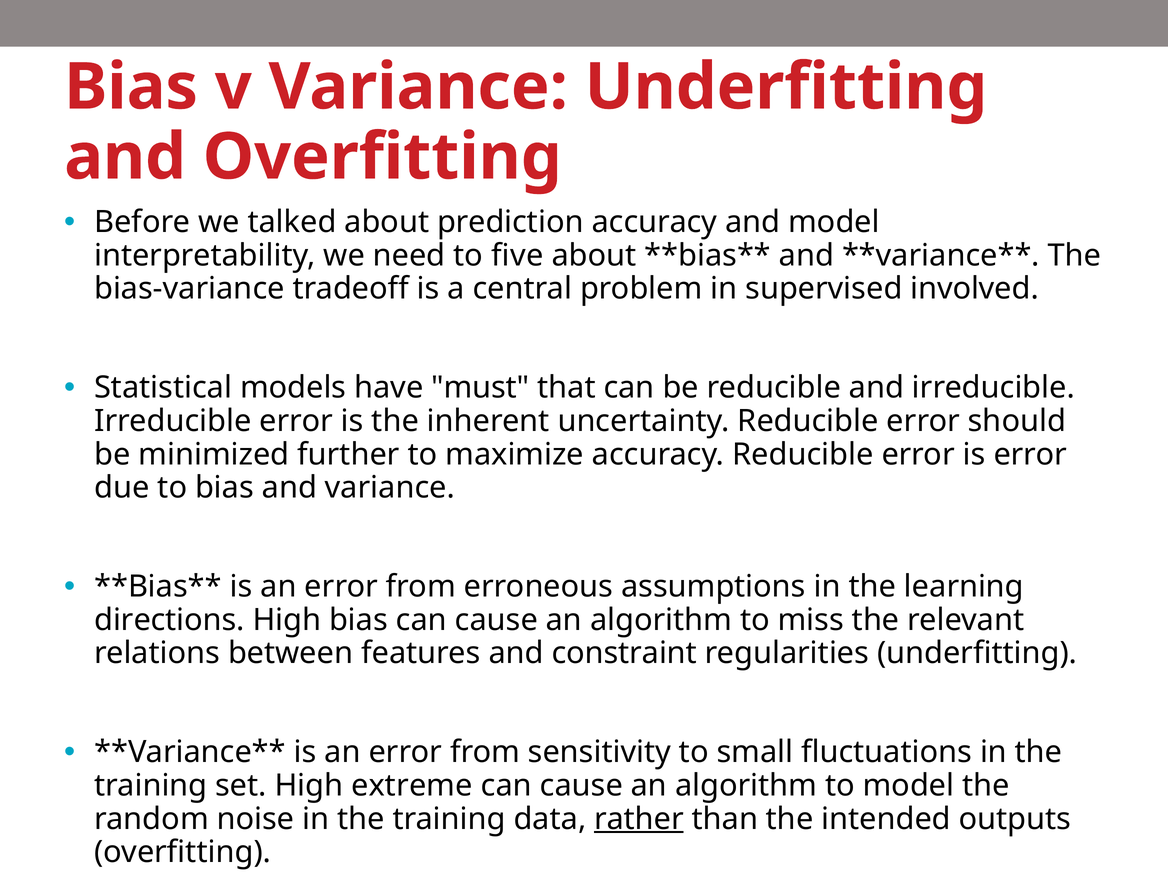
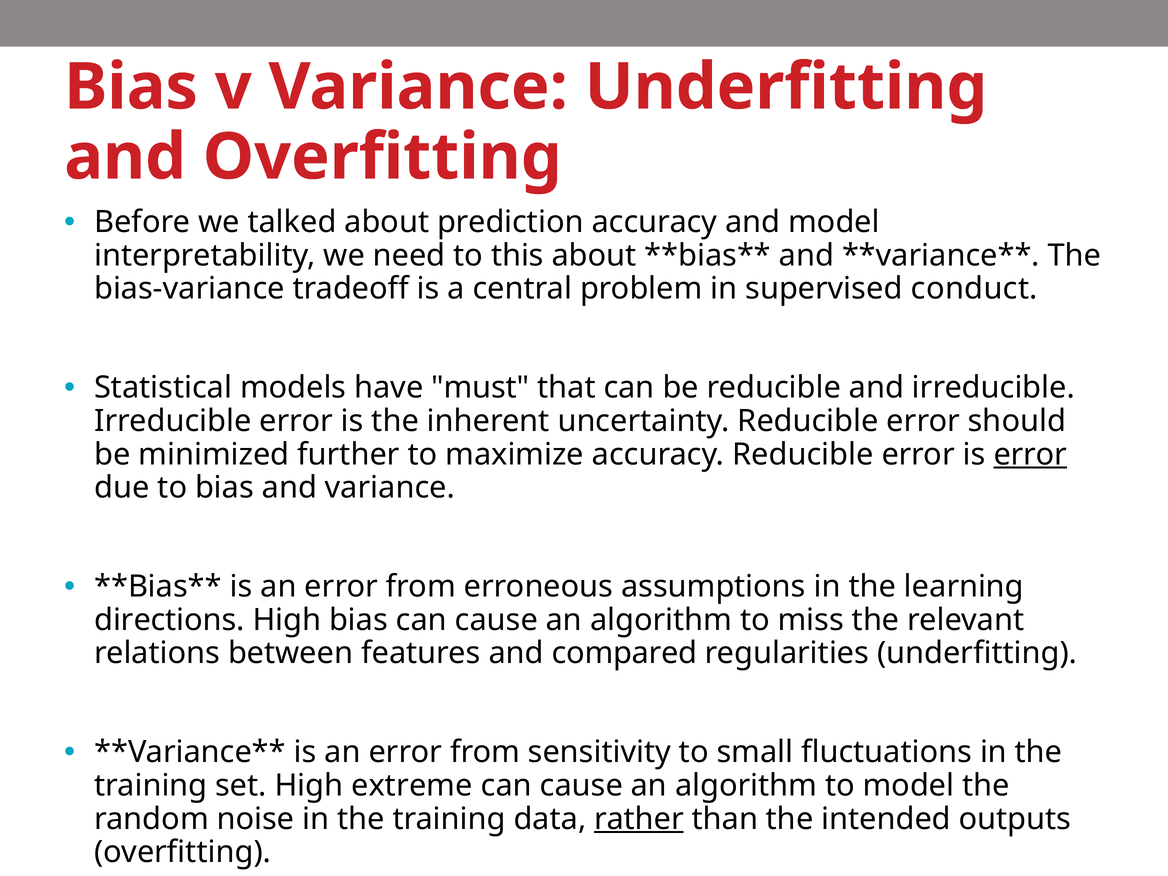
five: five -> this (517, 256)
involved: involved -> conduct (974, 289)
error underline: none -> present (1030, 454)
constraint: constraint -> compared (624, 653)
